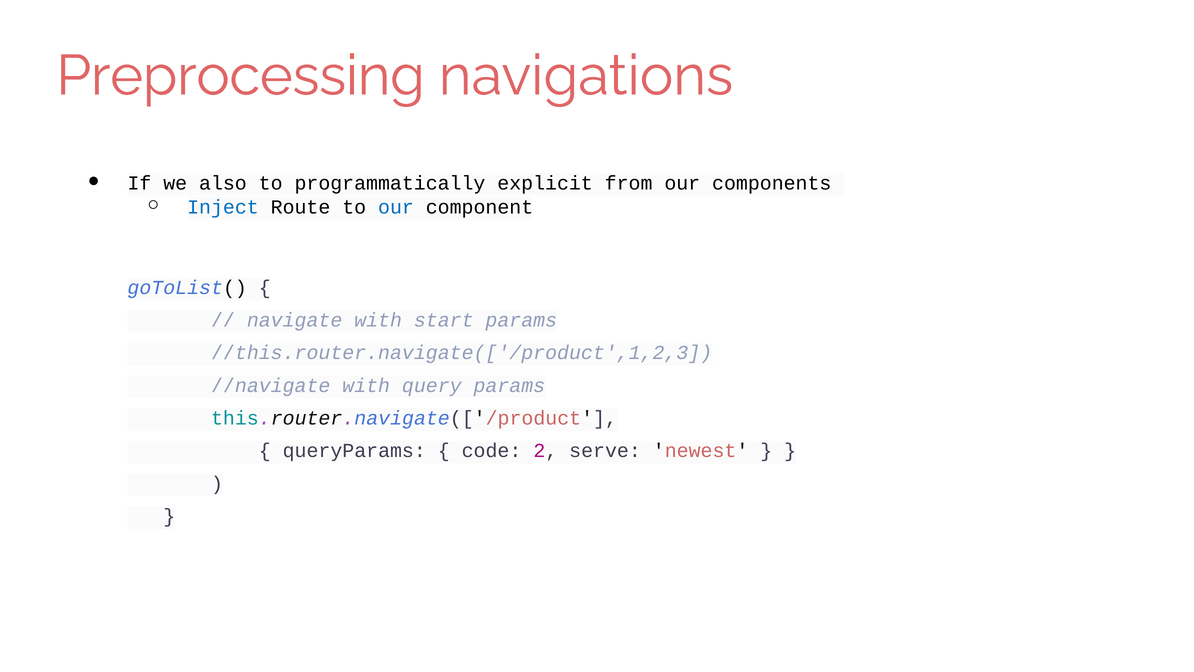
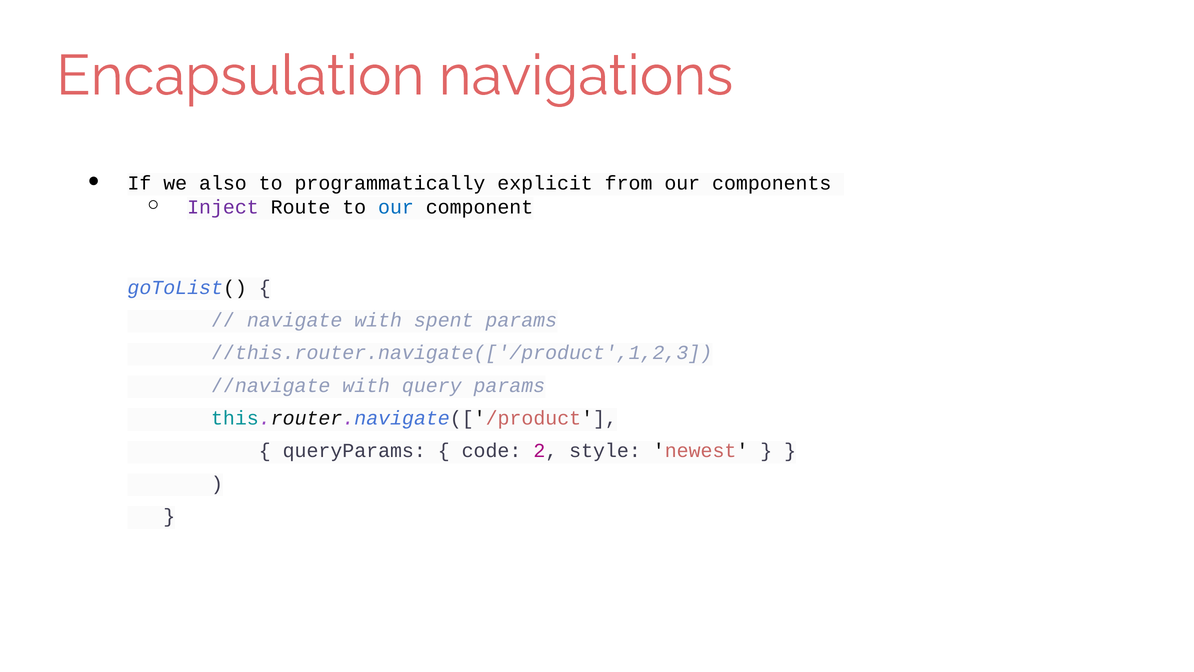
Preprocessing: Preprocessing -> Encapsulation (240, 76)
Inject colour: blue -> purple (223, 207)
start: start -> spent (444, 320)
serve: serve -> style (605, 451)
